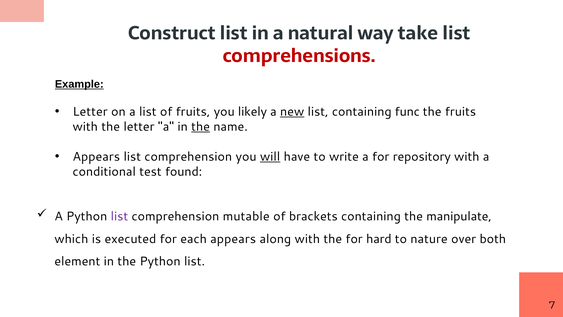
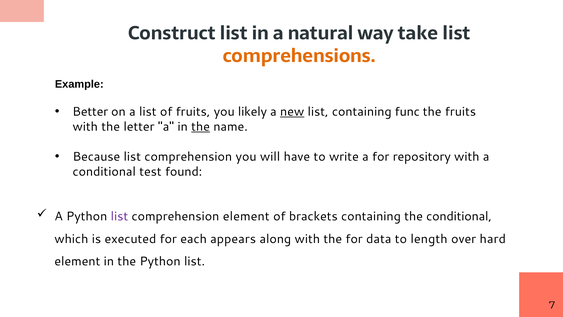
comprehensions colour: red -> orange (299, 56)
Example underline: present -> none (79, 84)
Letter: Letter -> Better (90, 112)
Appears: Appears -> Because (96, 157)
will underline: present -> none (270, 157)
comprehension mutable: mutable -> element (246, 216)
the manipulate: manipulate -> conditional (459, 216)
hard: hard -> data (379, 239)
nature: nature -> length (429, 239)
both: both -> hard (493, 239)
